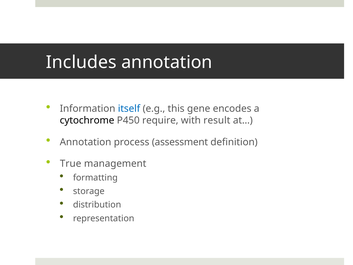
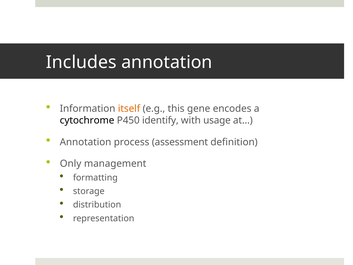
itself colour: blue -> orange (129, 109)
require: require -> identify (160, 120)
result: result -> usage (217, 120)
True: True -> Only (71, 163)
